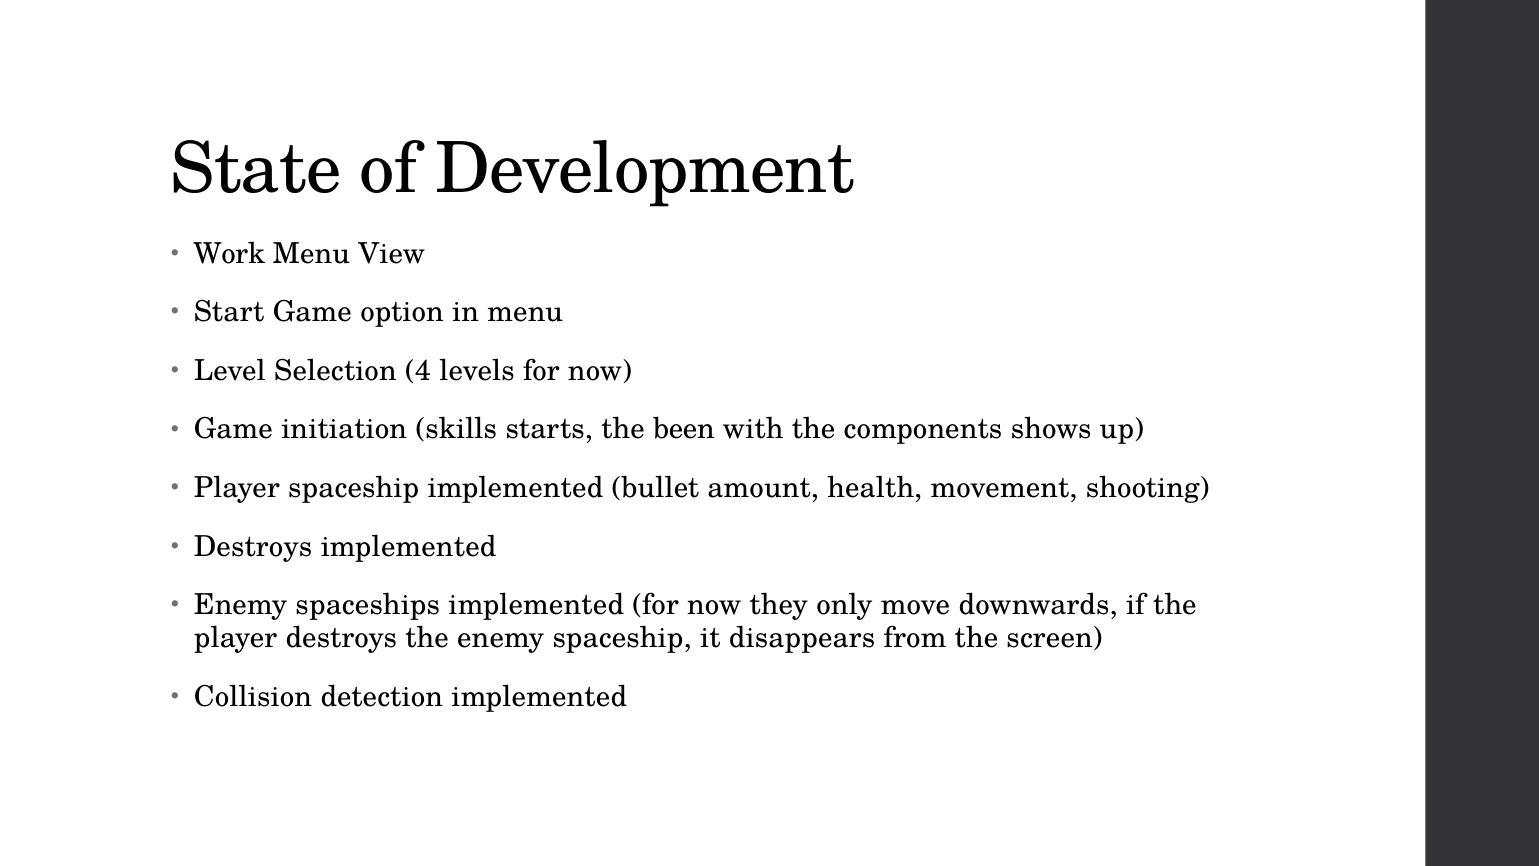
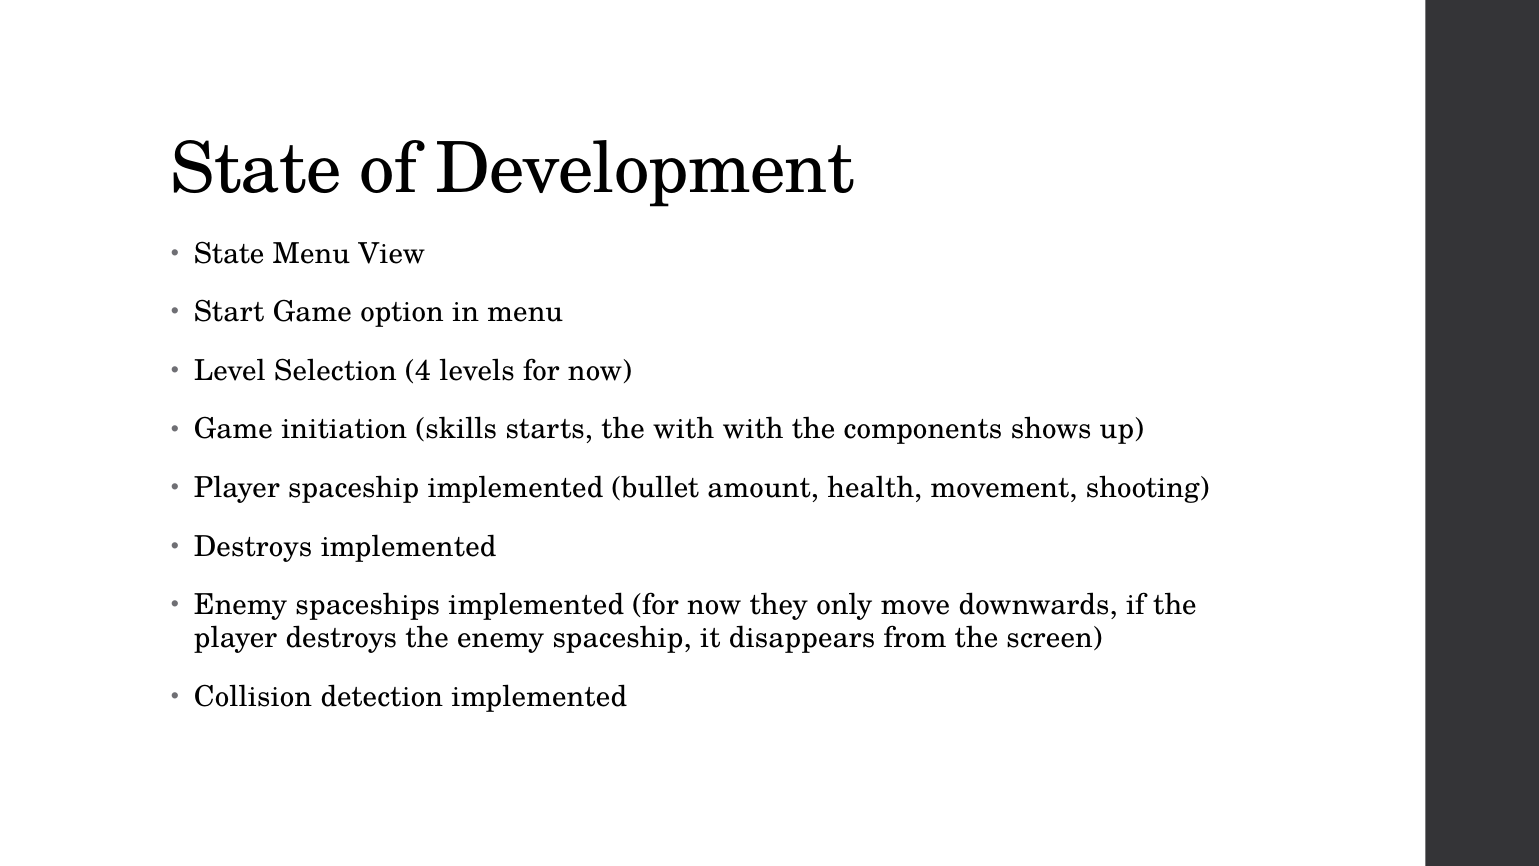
Work: Work -> State (229, 253)
the been: been -> with (684, 429)
